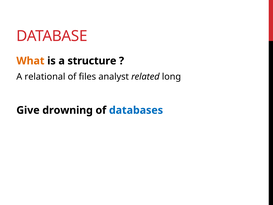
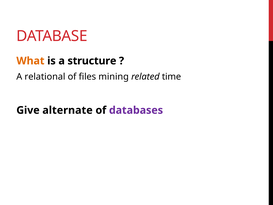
analyst: analyst -> mining (114, 77)
long: long -> time (171, 77)
drowning: drowning -> alternate (67, 110)
databases colour: blue -> purple (136, 110)
